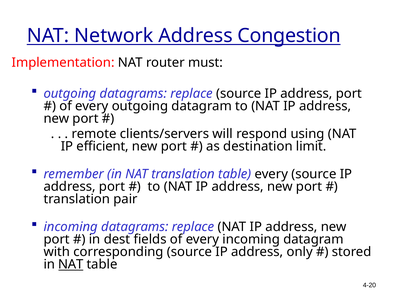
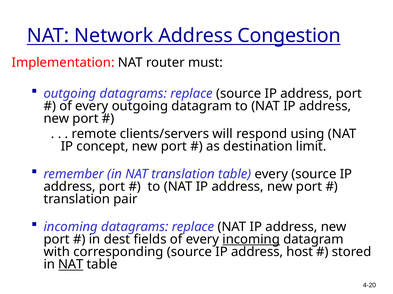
efficient: efficient -> concept (103, 147)
incoming underline: none -> present (251, 240)
only: only -> host (300, 253)
